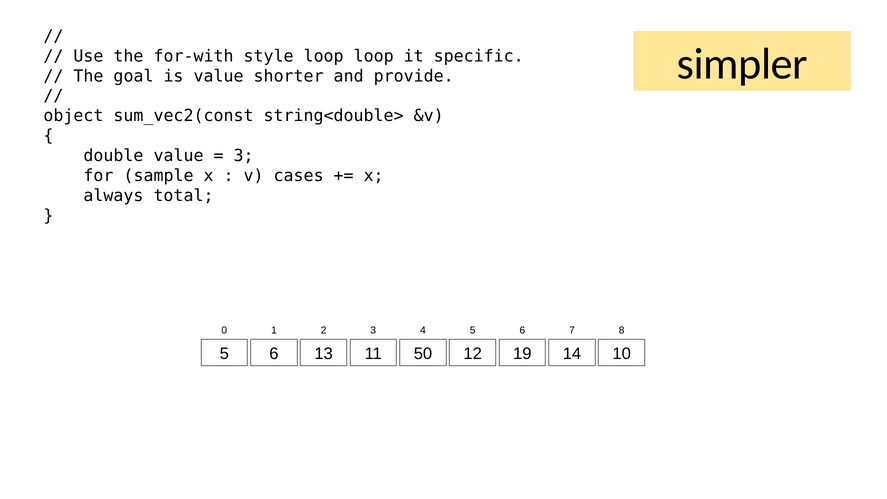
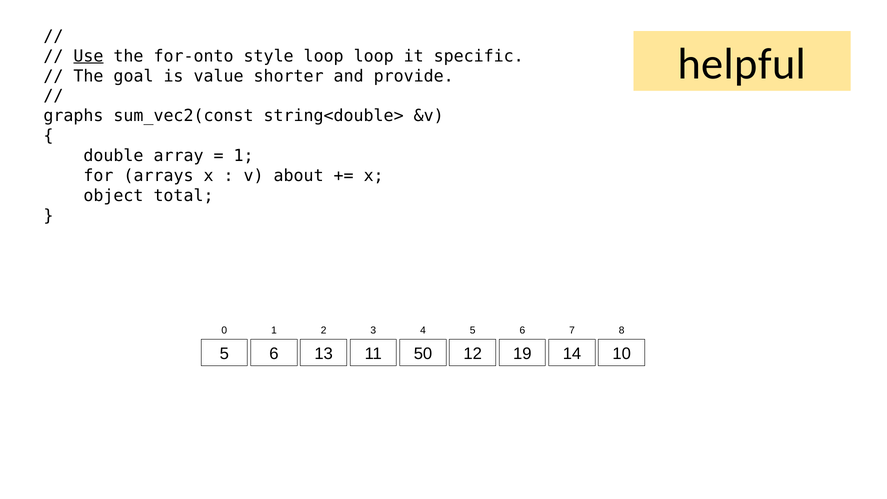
simpler: simpler -> helpful (742, 64)
Use underline: none -> present (88, 56)
for-with: for-with -> for-onto (194, 56)
object: object -> graphs (73, 116)
double value: value -> array (179, 156)
3: 3 -> 1 (244, 156)
sample: sample -> arrays (159, 176)
cases: cases -> about (299, 176)
always: always -> object (113, 196)
